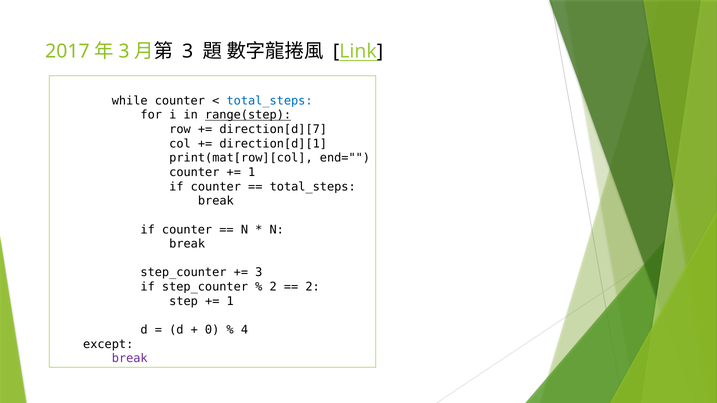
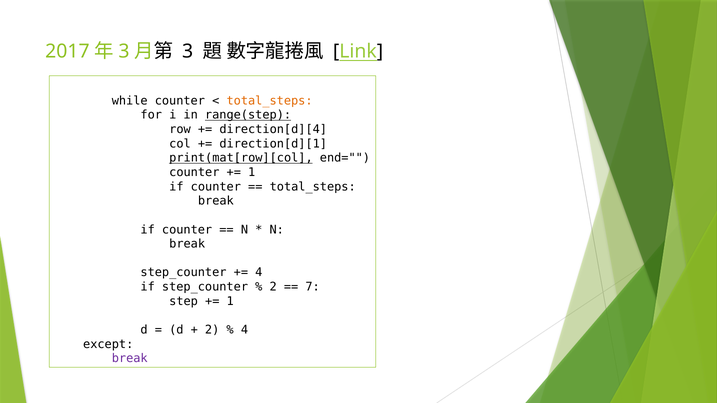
total_steps colour: blue -> orange (270, 101)
direction[d][7: direction[d][7 -> direction[d][4 (273, 129)
print(mat[row][col underline: none -> present (241, 158)
3: 3 -> 4 (259, 273)
2: 2 -> 7 (313, 287)
0: 0 -> 2 (212, 330)
